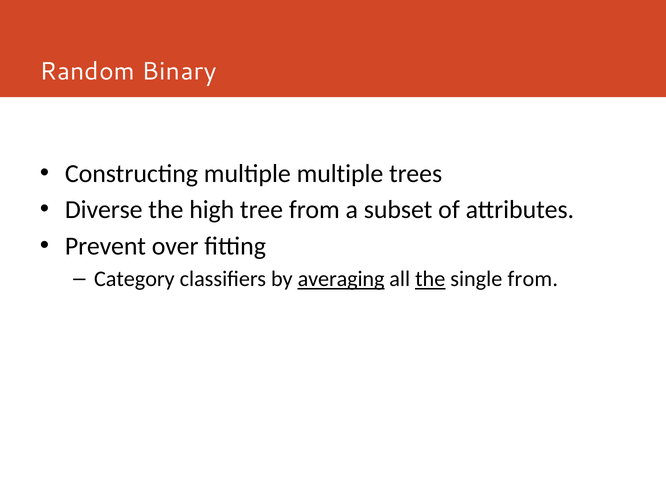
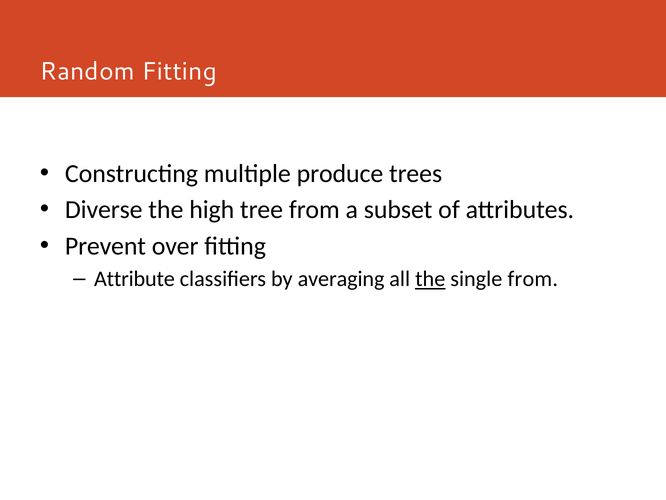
Random Binary: Binary -> Fitting (179, 71)
multiple multiple: multiple -> produce (340, 173)
Category: Category -> Attribute (134, 279)
averaging underline: present -> none (341, 279)
